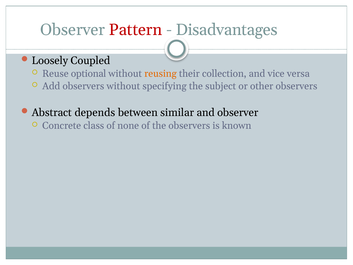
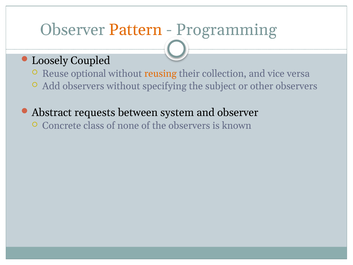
Pattern colour: red -> orange (136, 30)
Disadvantages: Disadvantages -> Programming (227, 30)
depends: depends -> requests (95, 113)
similar: similar -> system (177, 113)
